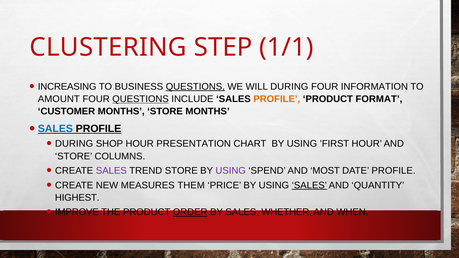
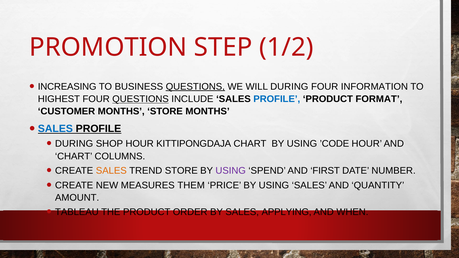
CLUSTERING: CLUSTERING -> PROMOTION (108, 47)
1/1: 1/1 -> 1/2 (286, 47)
AMOUNT: AMOUNT -> HIGHEST (59, 99)
PROFILE colour: orange -> blue (277, 99)
PRESENTATION: PRESENTATION -> KITTIPONGDAJA (194, 144)
’FIRST: ’FIRST -> ’CODE (334, 144)
STORE: STORE -> CHART (74, 156)
SALES colour: purple -> orange (111, 171)
MOST: MOST -> FIRST (325, 171)
DATE PROFILE: PROFILE -> NUMBER (394, 171)
SALES underline: present -> none (309, 185)
HIGHEST: HIGHEST -> AMOUNT (77, 198)
IMPROVE: IMPROVE -> TABLEAU (77, 212)
ORDER underline: present -> none (190, 212)
WHETHER: WHETHER -> APPLYING (287, 212)
